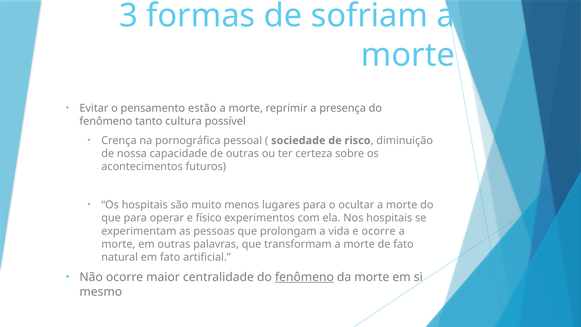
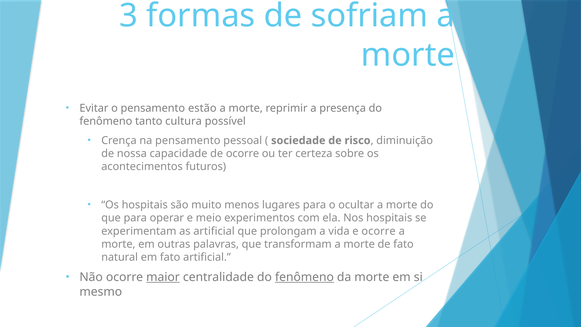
na pornográfica: pornográfica -> pensamento (188, 140)
de outras: outras -> ocorre (243, 154)
físico: físico -> meio (209, 218)
as pessoas: pessoas -> artificial (214, 231)
maior underline: none -> present (163, 277)
